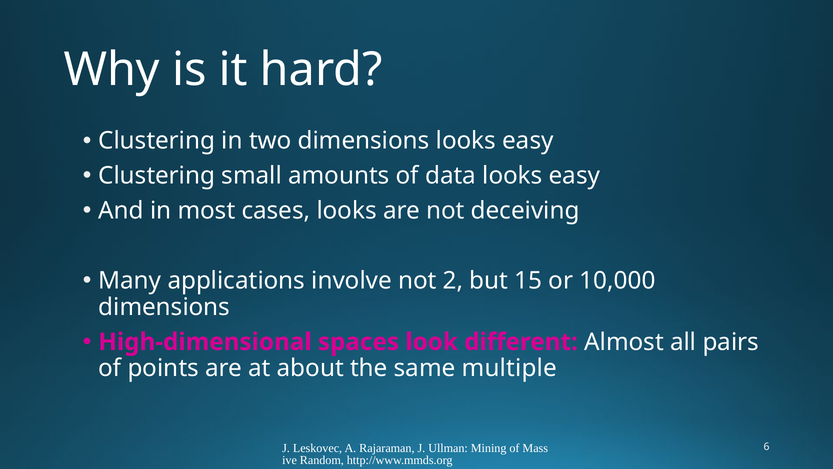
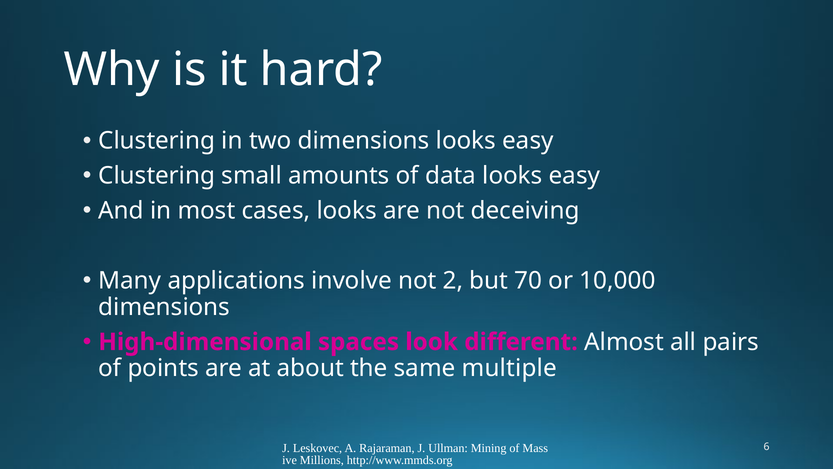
15: 15 -> 70 (528, 281)
Random: Random -> Millions (322, 460)
